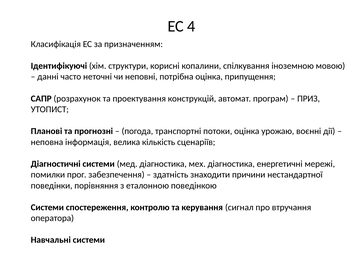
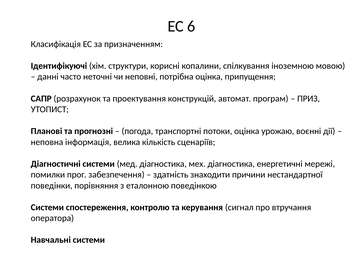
4: 4 -> 6 (191, 26)
